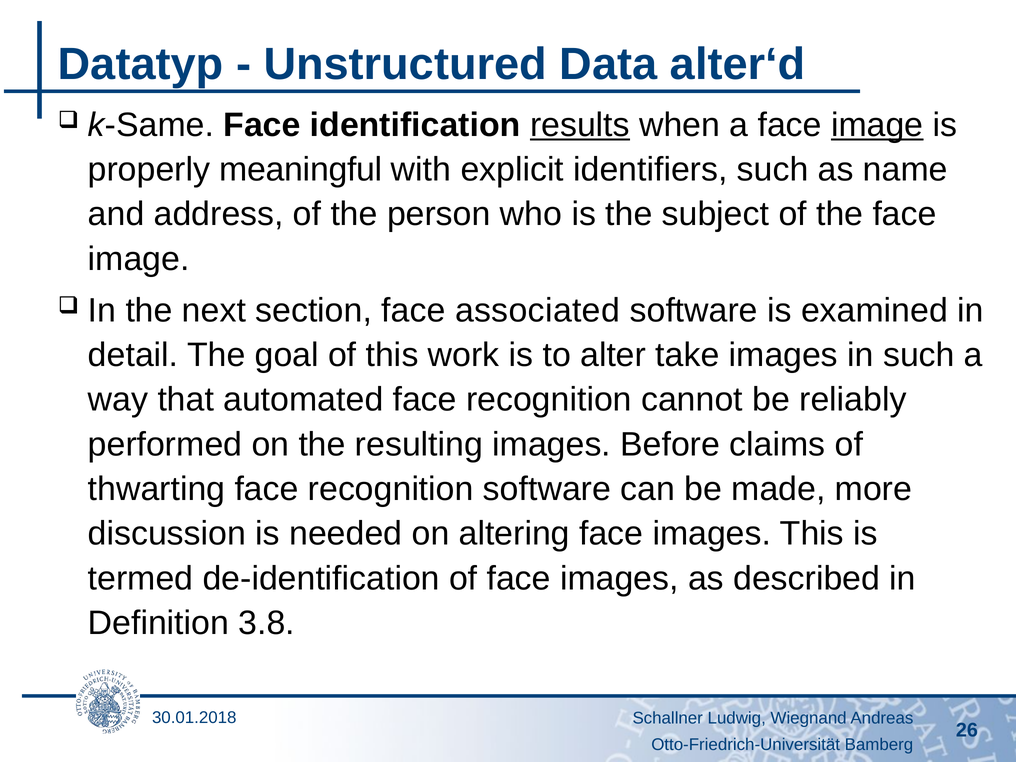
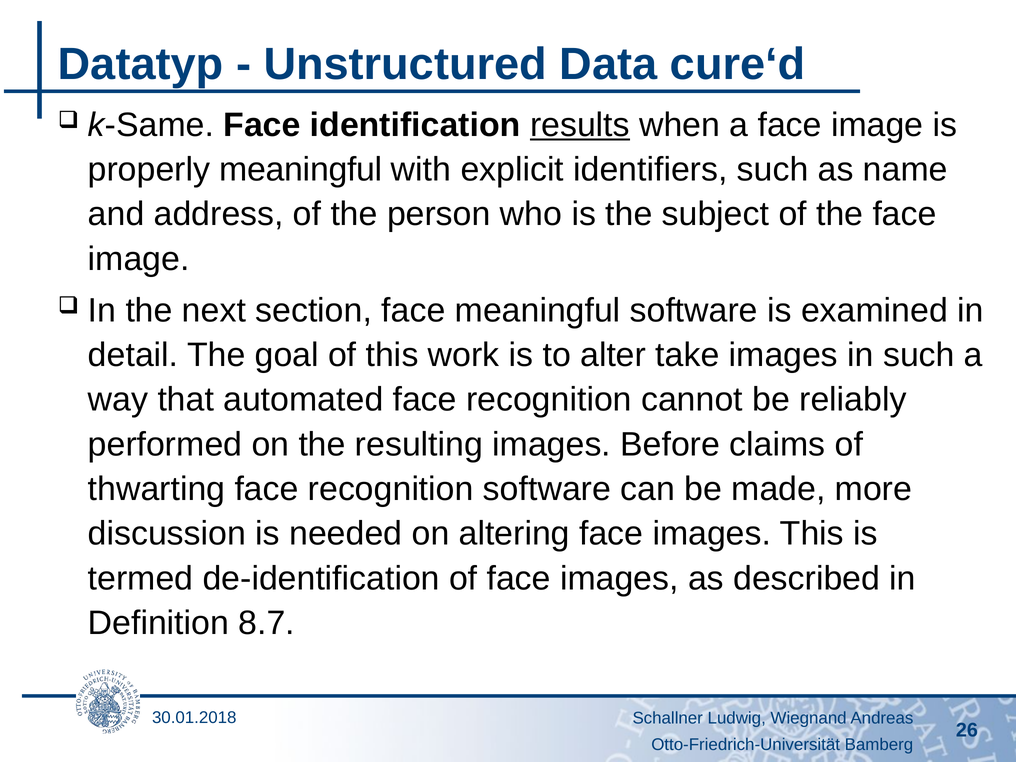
alter‘d: alter‘d -> cure‘d (738, 64)
image underline: present -> none (877, 125)
face associated: associated -> meaningful (538, 310)
3.8: 3.8 -> 8.7 (267, 623)
